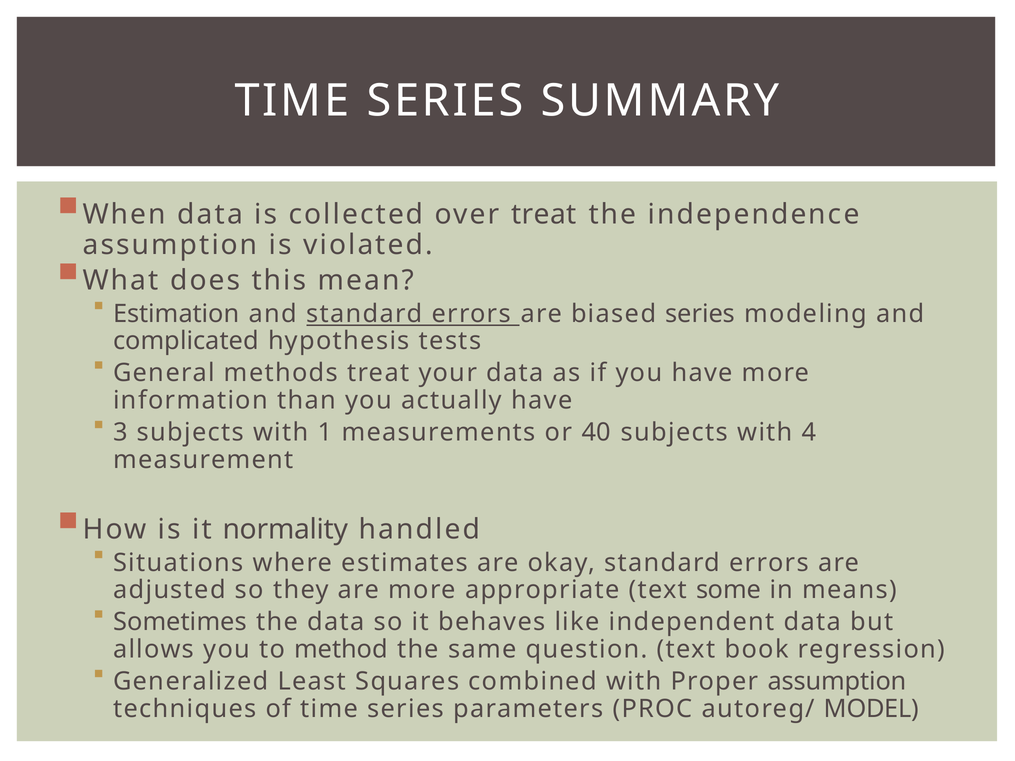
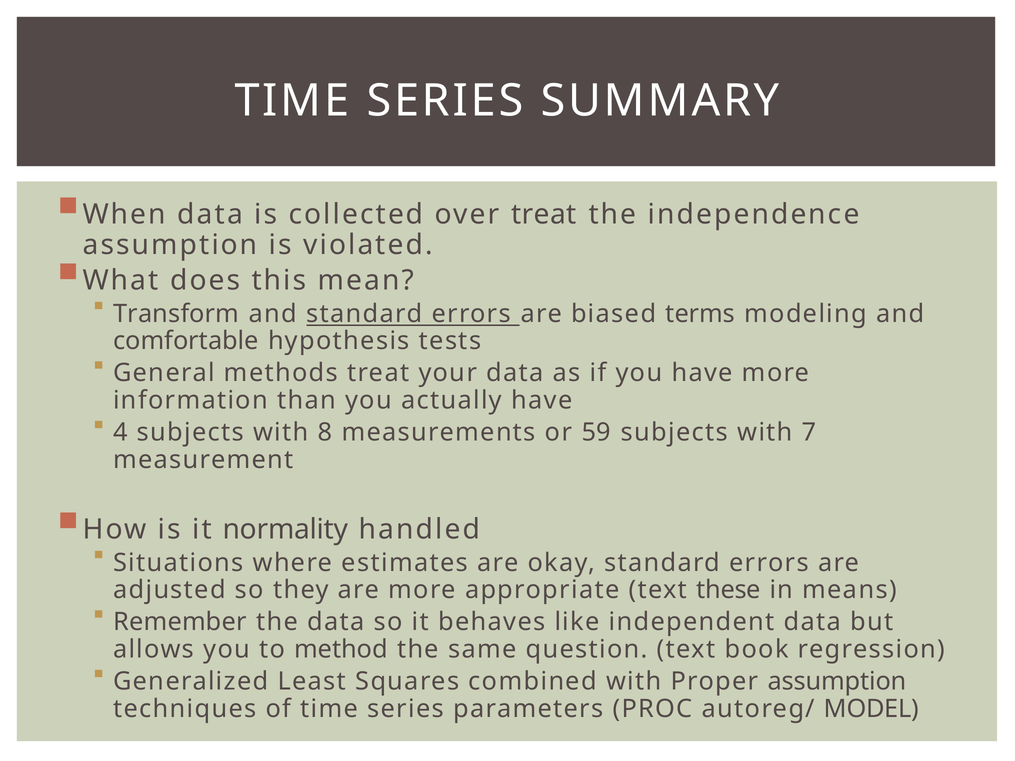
Estimation: Estimation -> Transform (176, 314)
biased series: series -> terms (700, 314)
complicated: complicated -> comfortable (186, 341)
3: 3 -> 4 (120, 433)
1: 1 -> 8 (325, 433)
40: 40 -> 59 (596, 433)
4: 4 -> 7 (809, 433)
some: some -> these (728, 590)
Sometimes: Sometimes -> Remember (180, 622)
